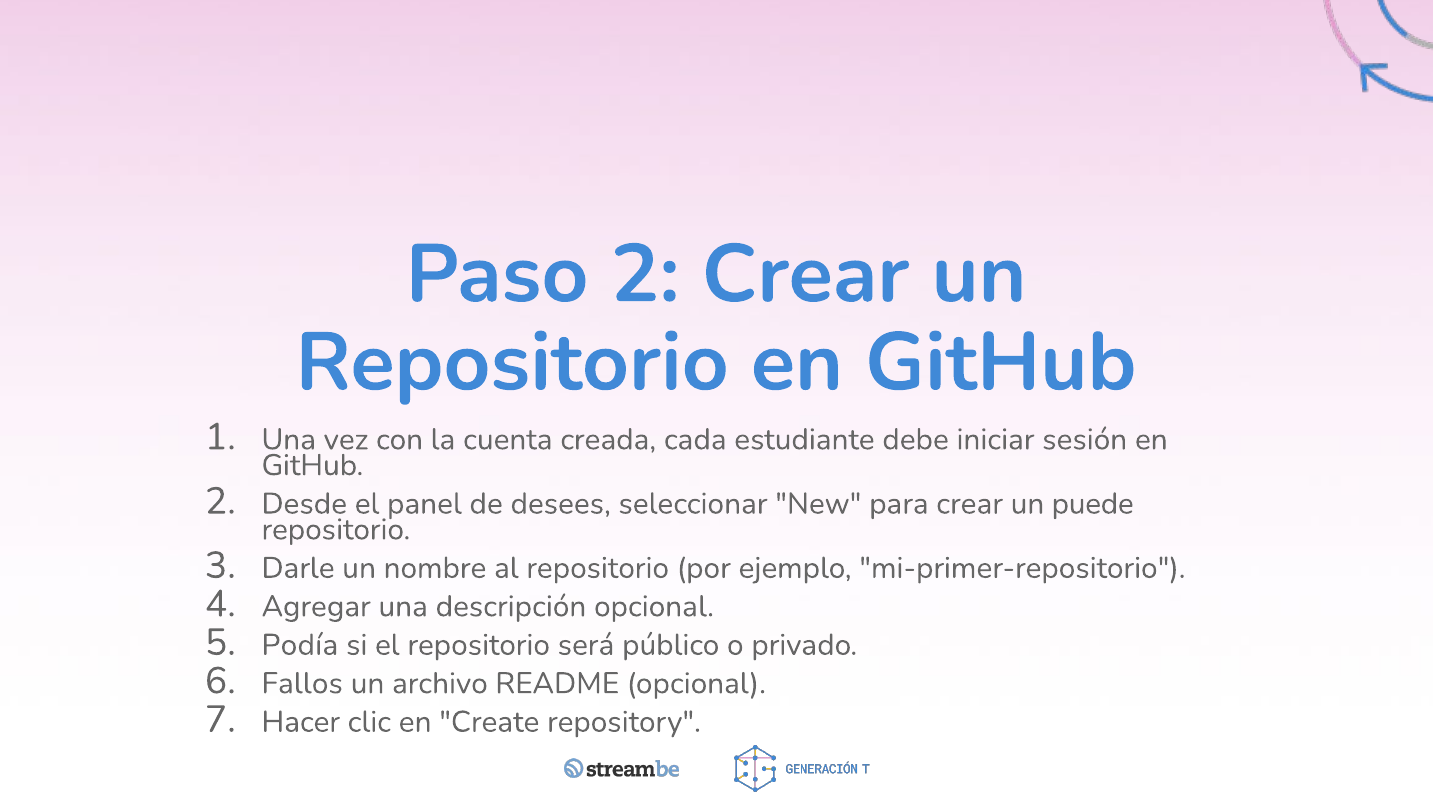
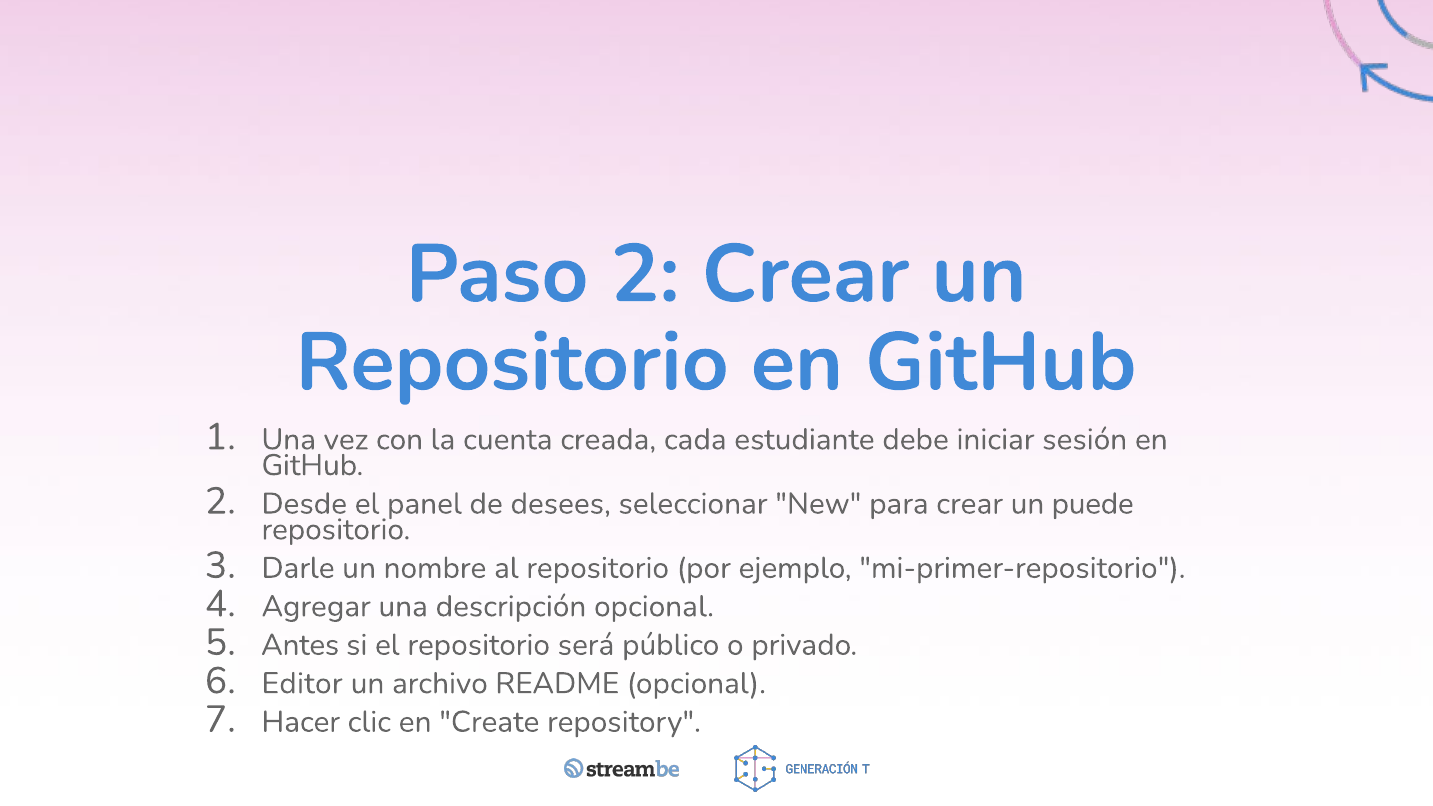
Podía: Podía -> Antes (300, 645)
Fallos: Fallos -> Editor (302, 683)
